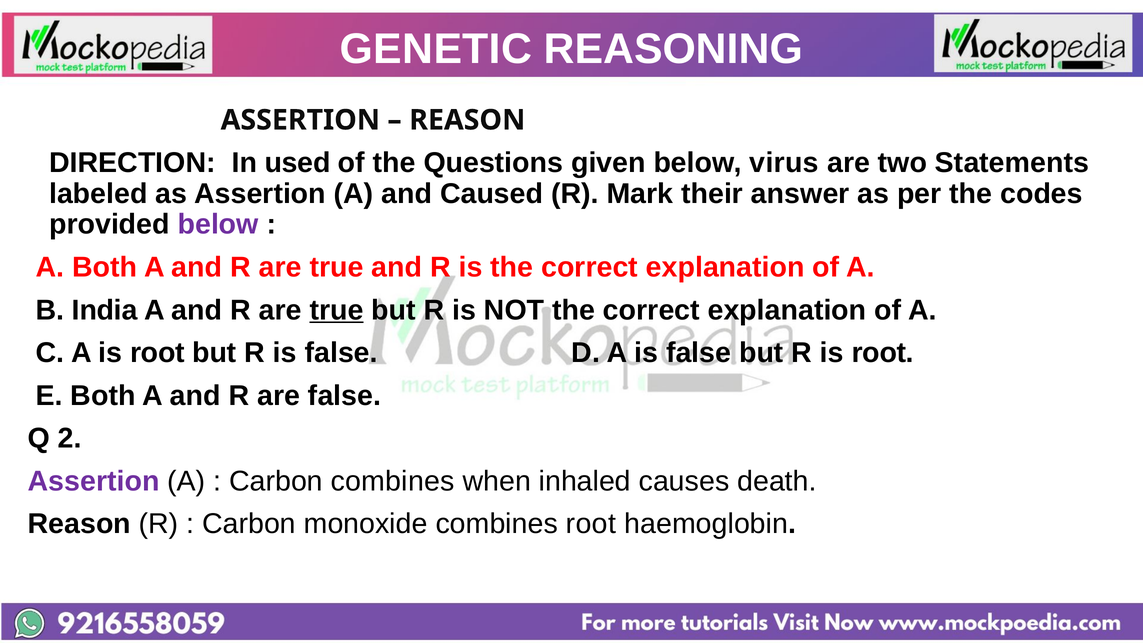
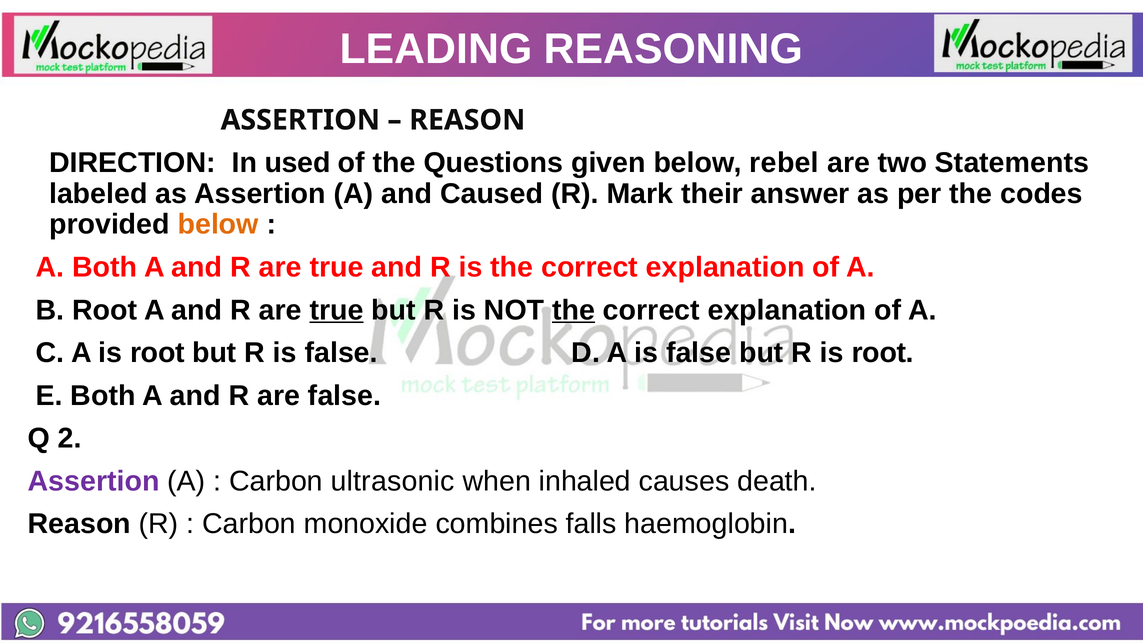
GENETIC: GENETIC -> LEADING (436, 49)
virus: virus -> rebel (784, 163)
below colour: purple -> orange (218, 225)
B India: India -> Root (105, 310)
the underline: none -> present (574, 310)
Carbon combines: combines -> ultrasonic (393, 481)
combines root: root -> falls (591, 524)
